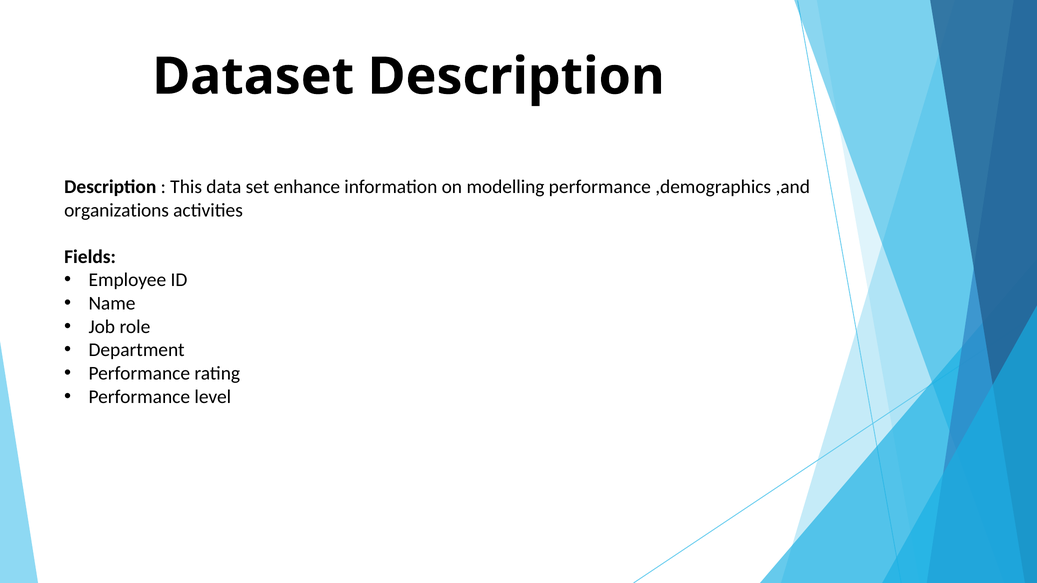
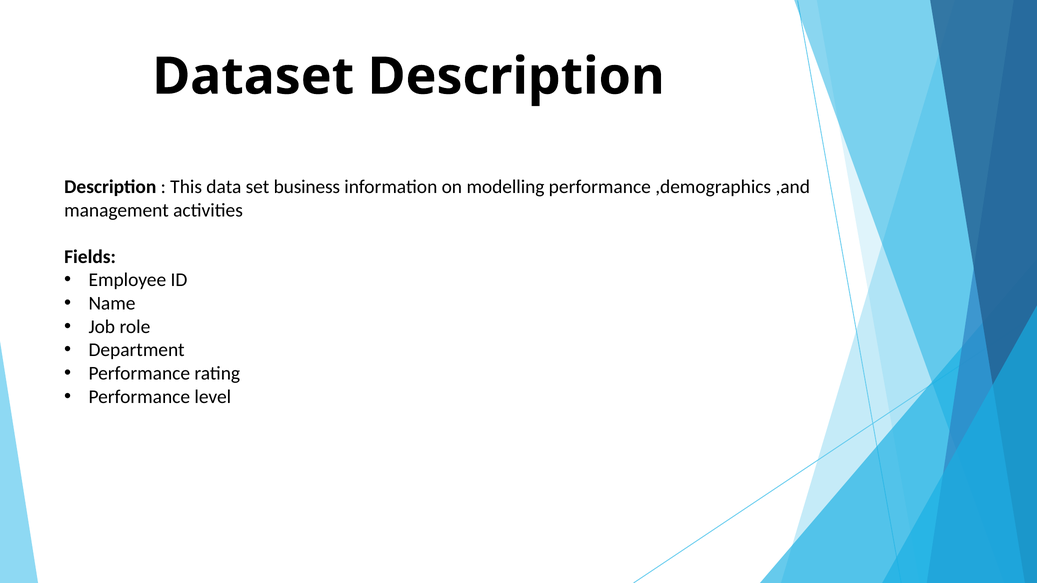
enhance: enhance -> business (307, 187)
organizations: organizations -> management (117, 210)
